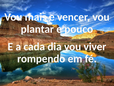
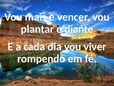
pouco: pouco -> diante (79, 29)
